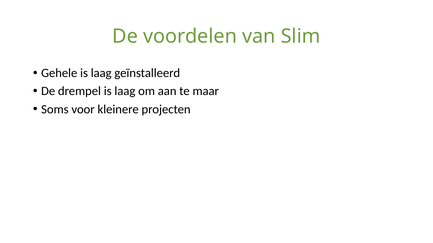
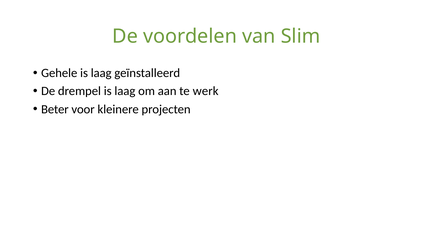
maar: maar -> werk (206, 91)
Soms: Soms -> Beter (55, 110)
